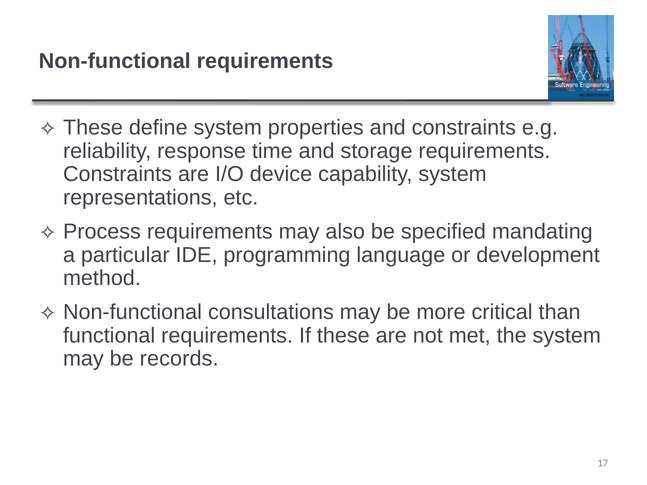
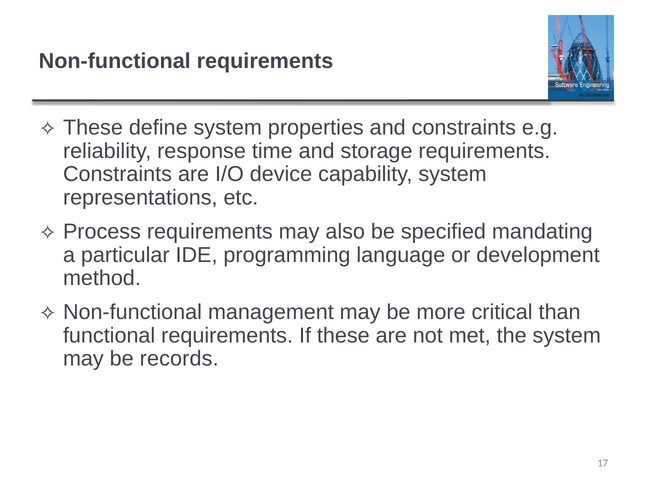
consultations: consultations -> management (271, 312)
